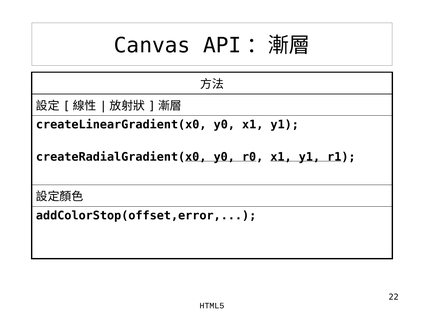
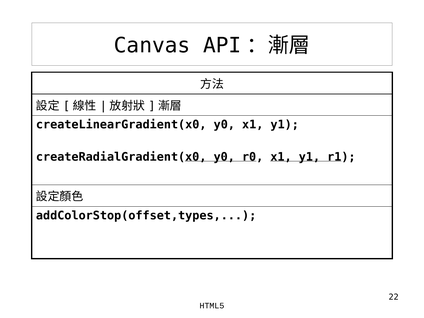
addColorStop(offset,error: addColorStop(offset,error -> addColorStop(offset,types (146, 216)
